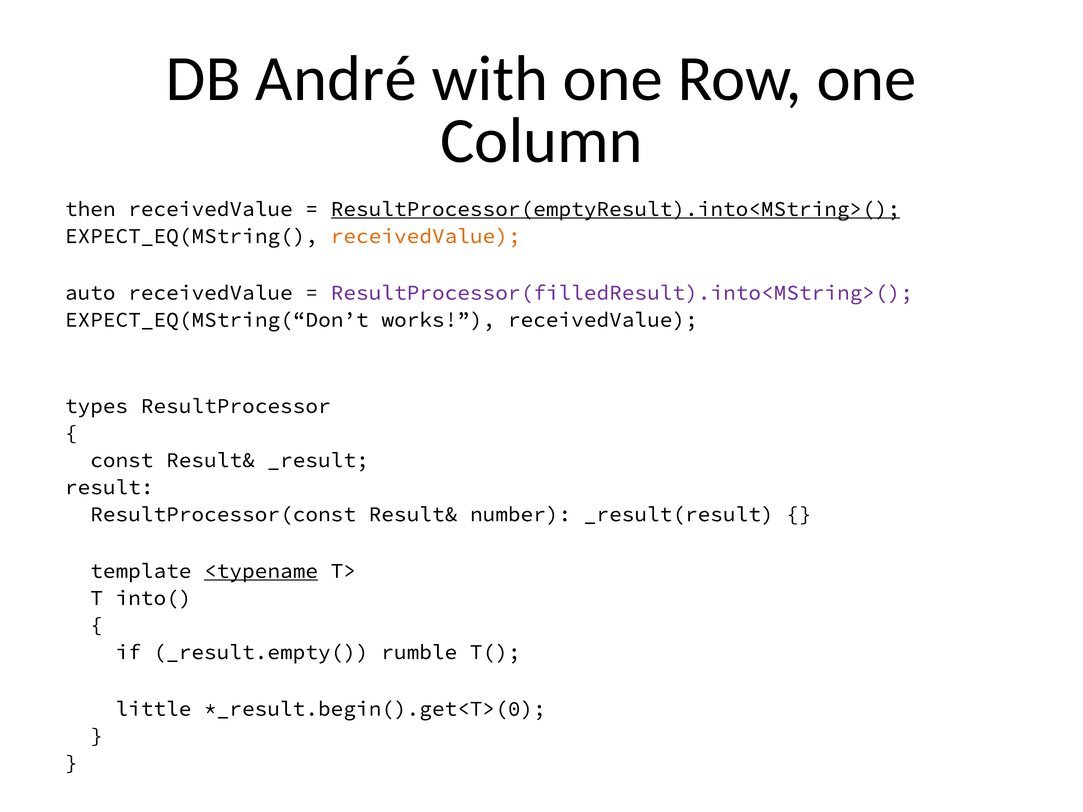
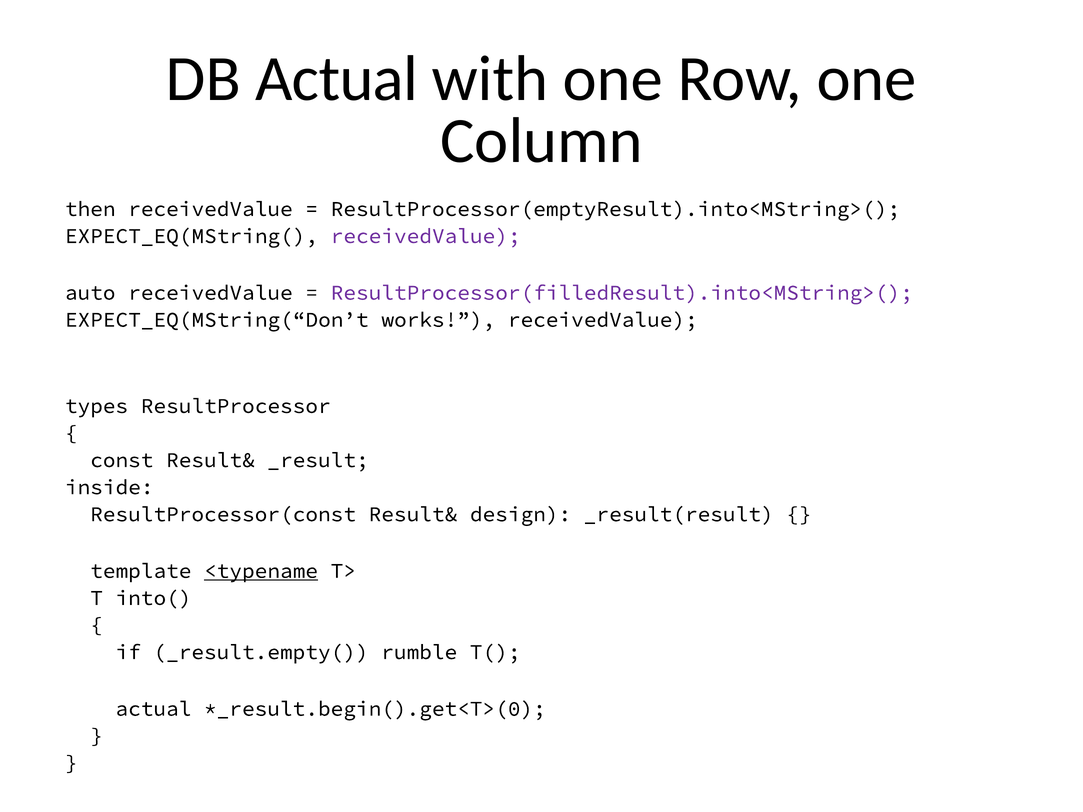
DB André: André -> Actual (337, 79)
ResultProcessor(emptyResult).into<MString>( underline: present -> none (615, 209)
receivedValue colour: orange -> purple (426, 236)
result: result -> inside (109, 487)
number: number -> design (521, 514)
little: little -> actual (153, 709)
